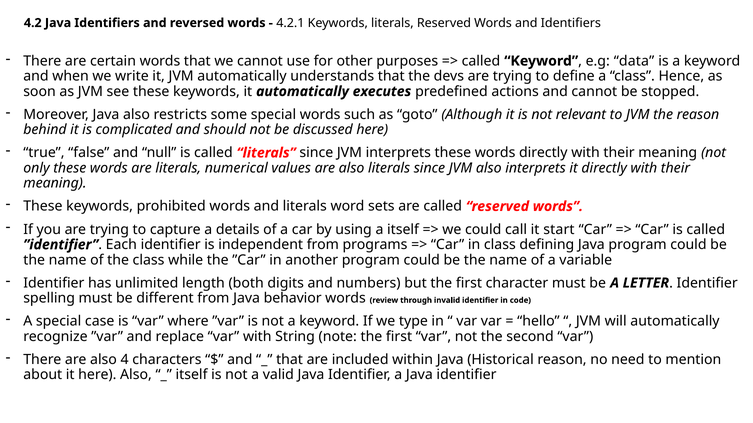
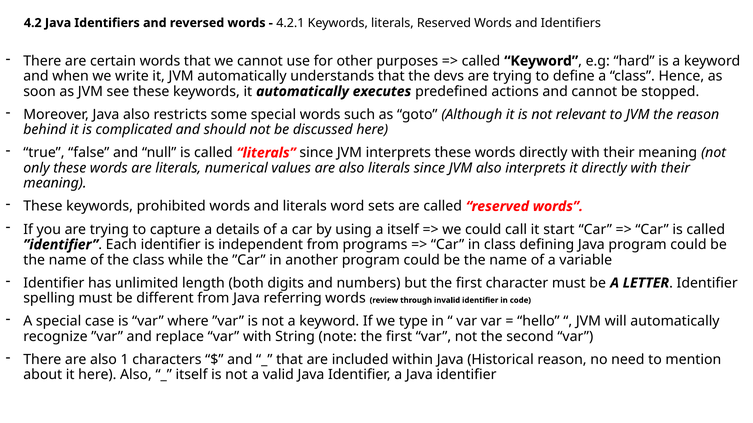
data: data -> hard (634, 61)
behavior: behavior -> referring (293, 299)
4: 4 -> 1 (125, 360)
